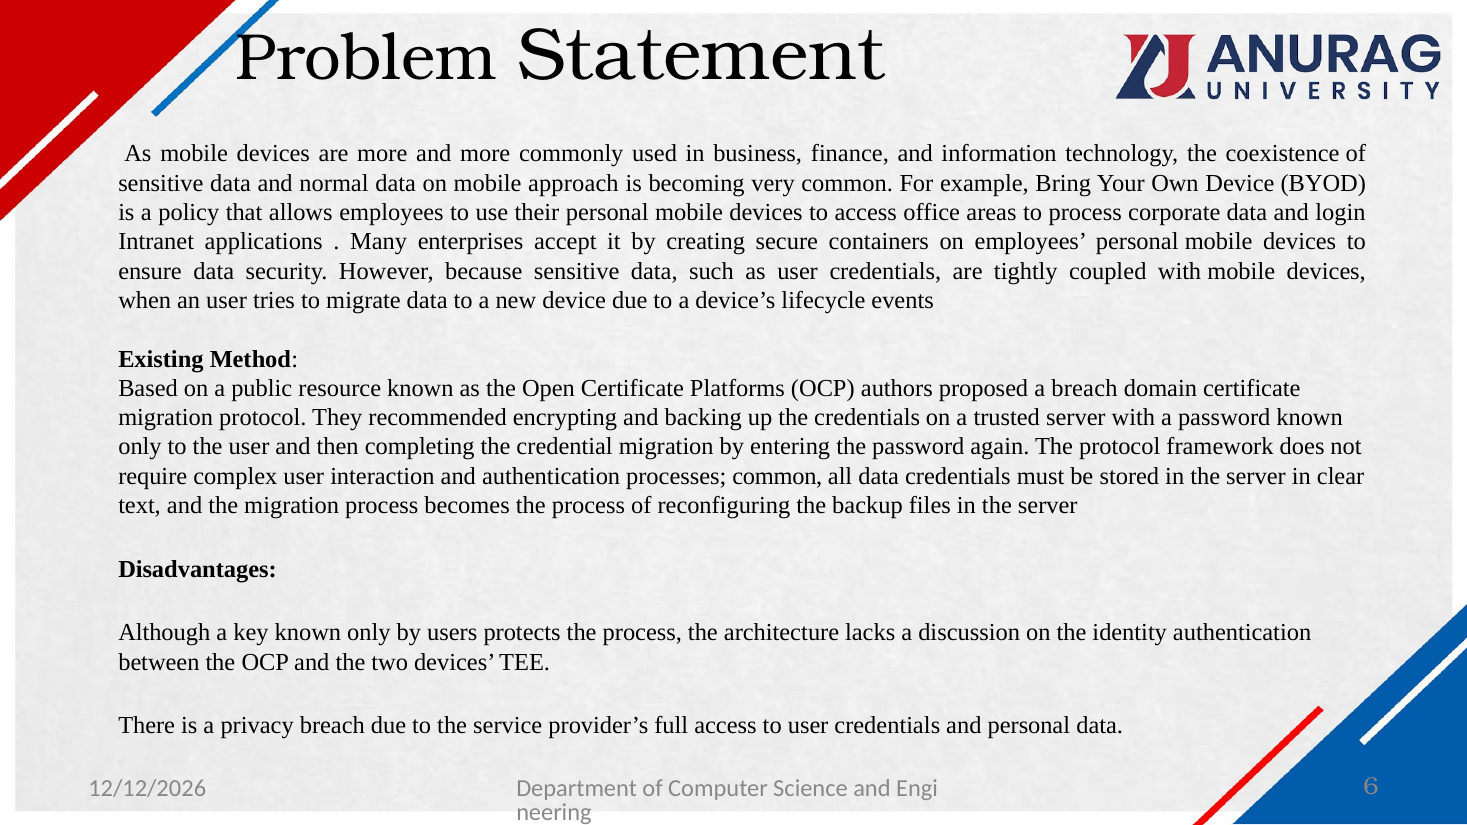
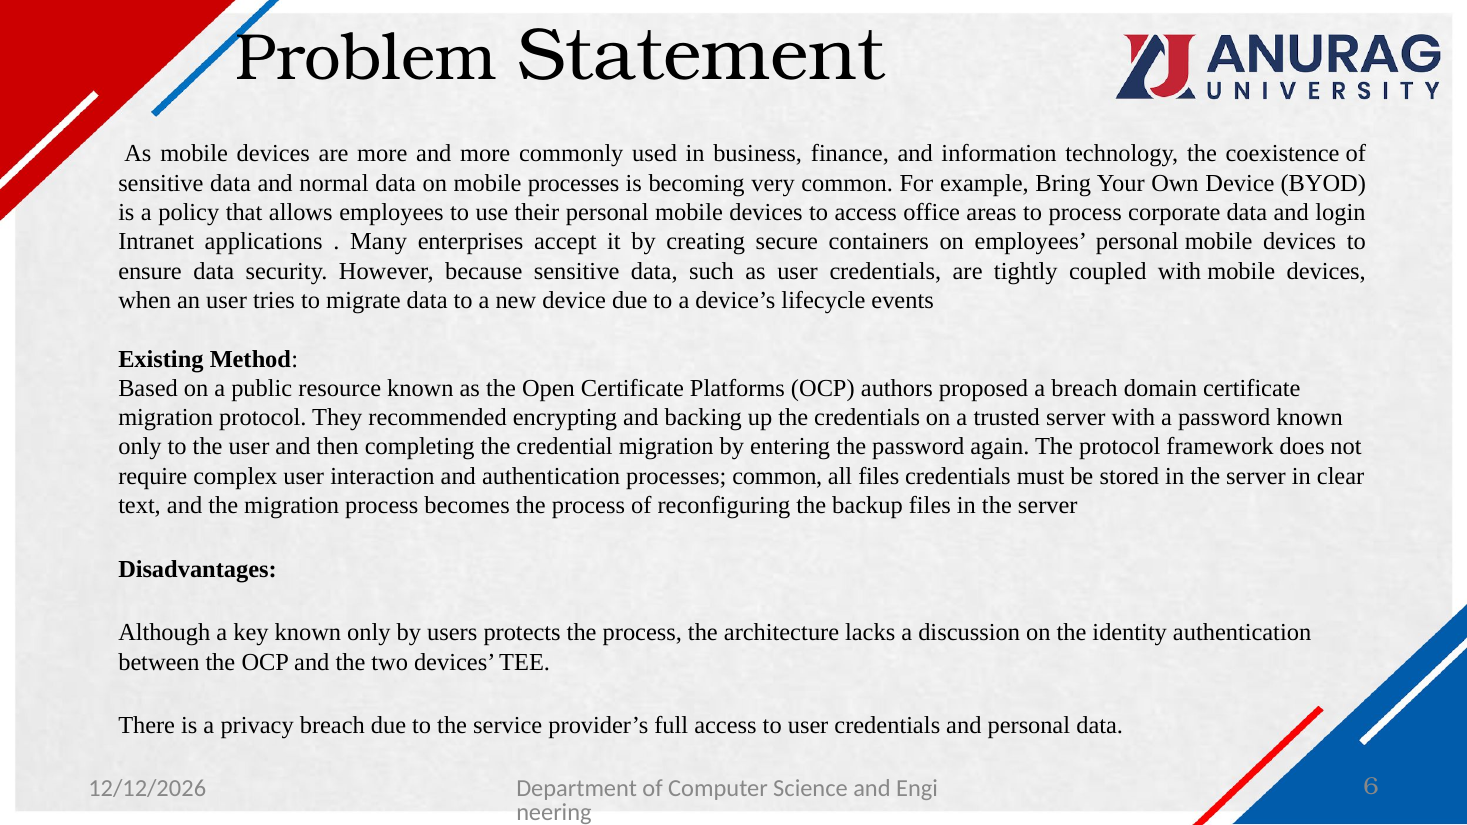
mobile approach: approach -> processes (574, 183)
all data: data -> files (879, 476)
